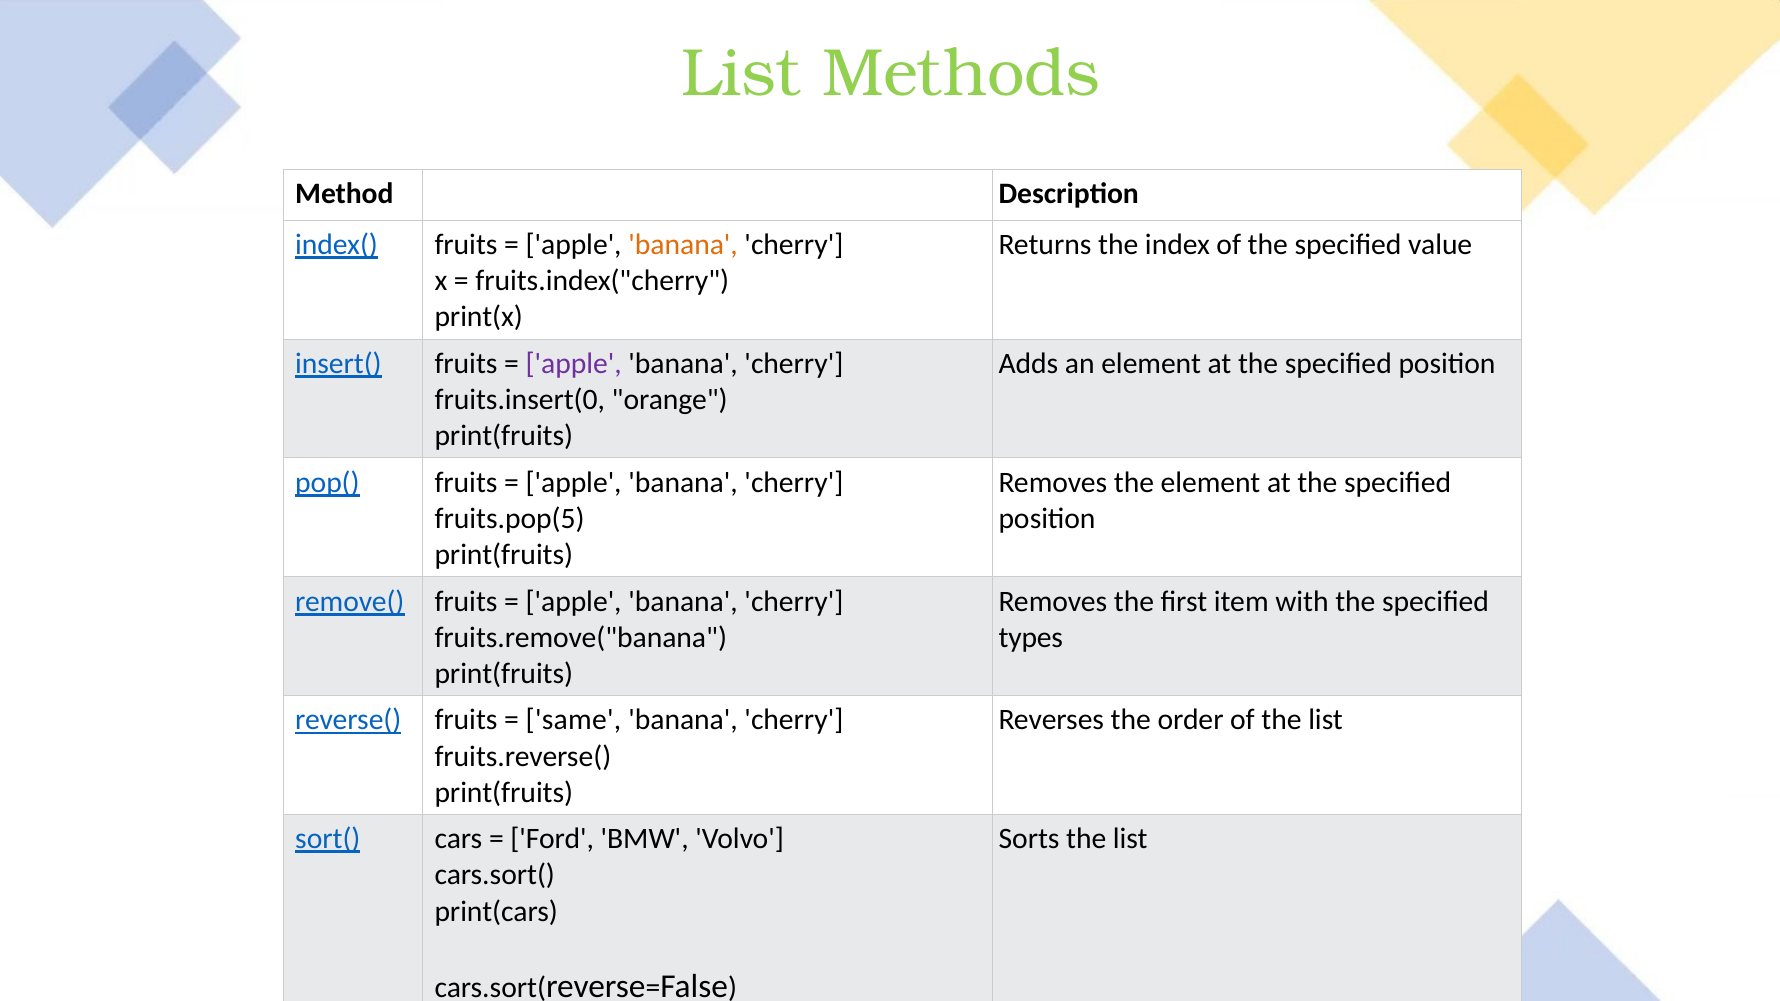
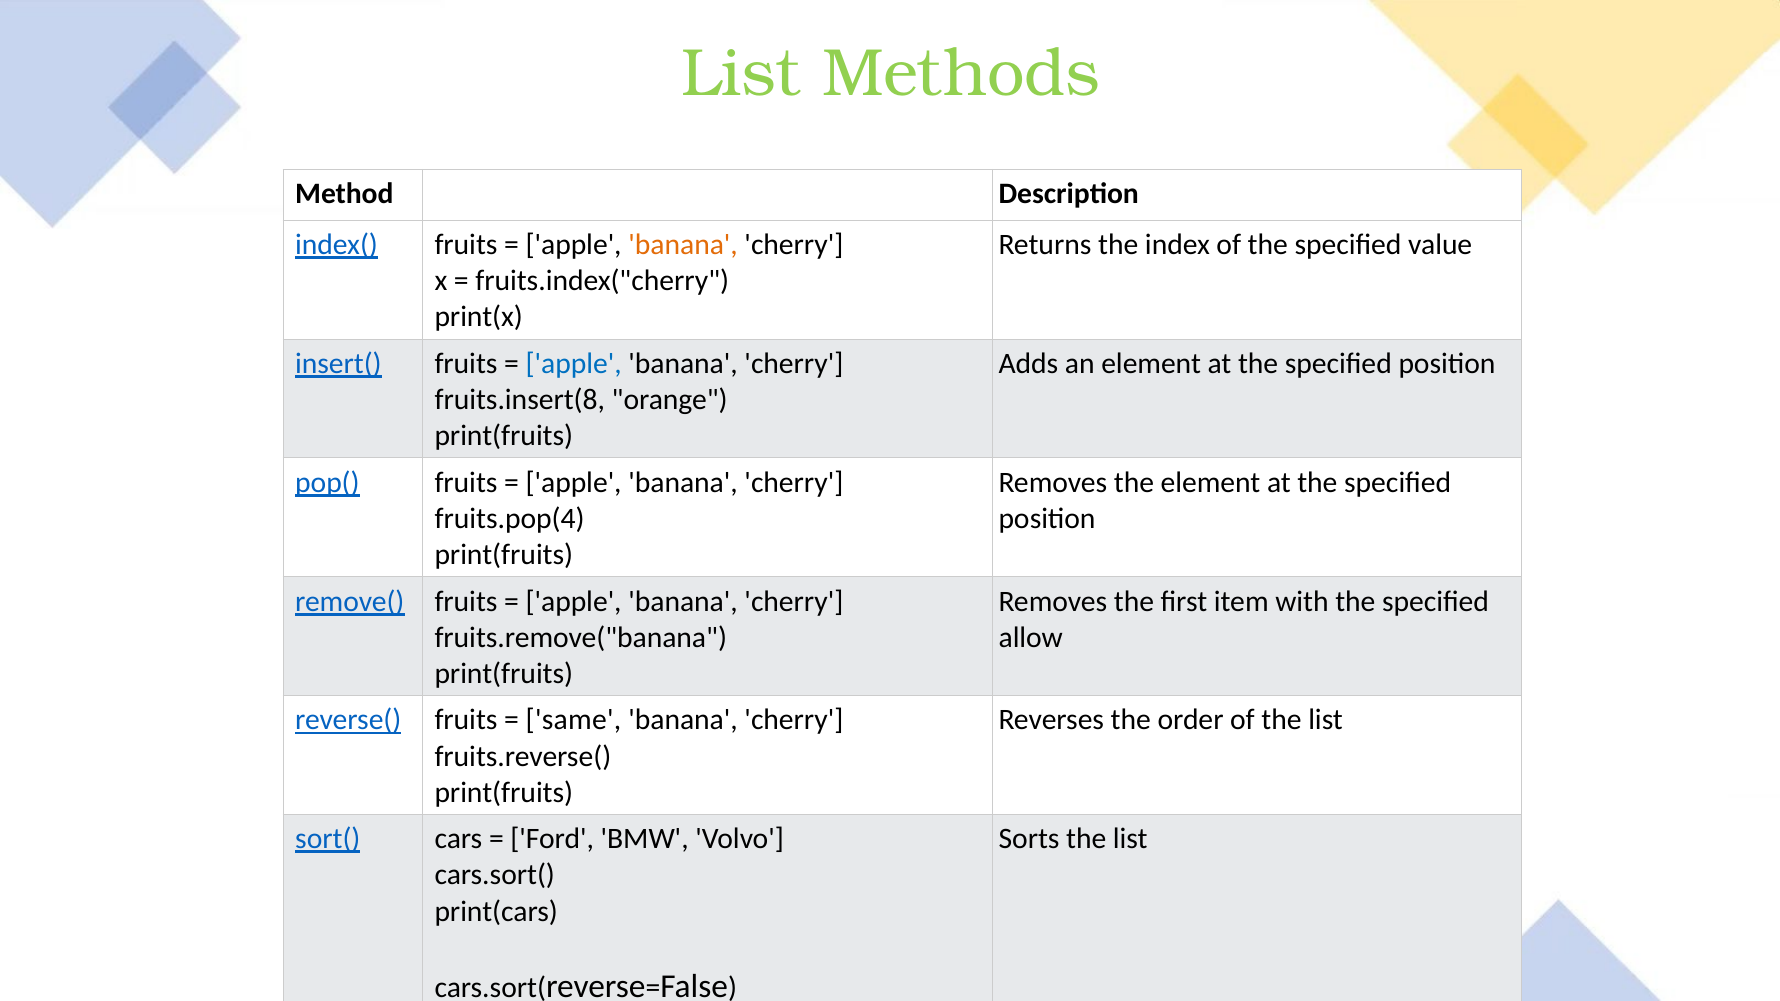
apple colour: purple -> blue (574, 364)
fruits.insert(0: fruits.insert(0 -> fruits.insert(8 (520, 400)
fruits.pop(5: fruits.pop(5 -> fruits.pop(4 (510, 519)
types: types -> allow (1031, 638)
